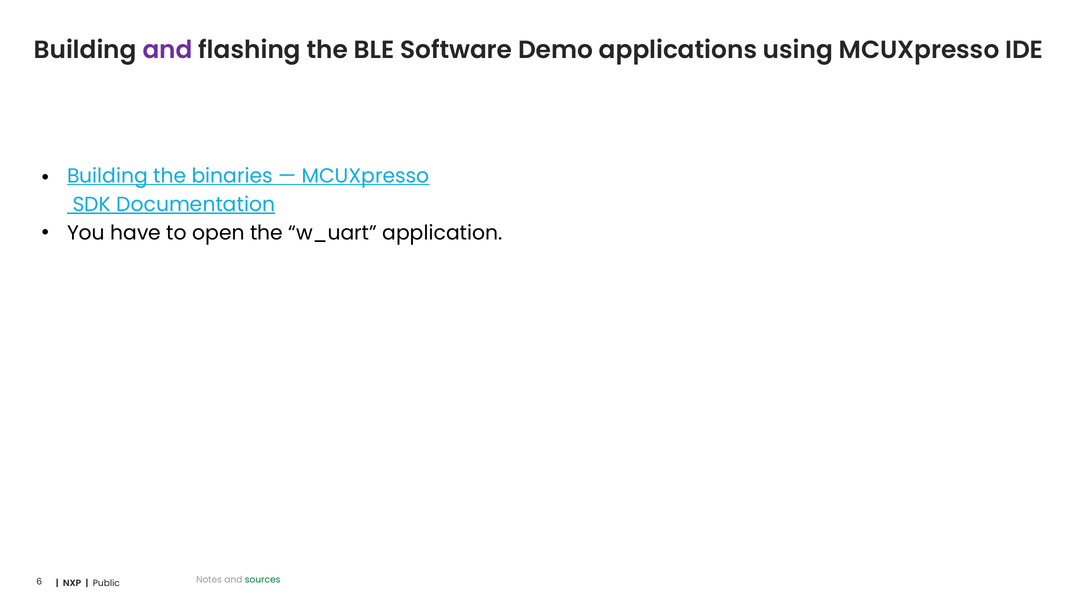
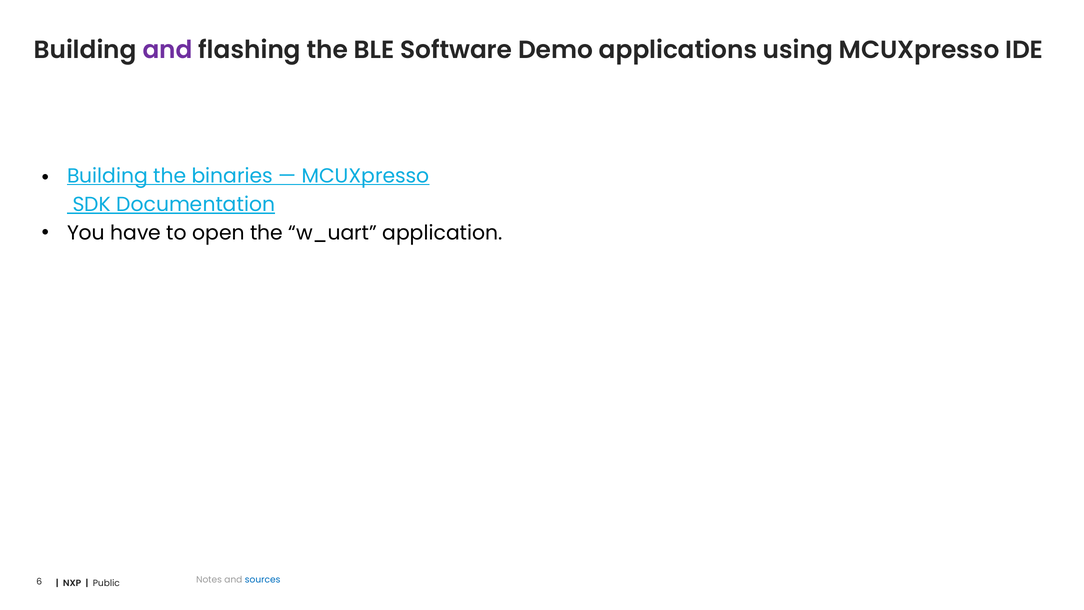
sources colour: green -> blue (263, 580)
